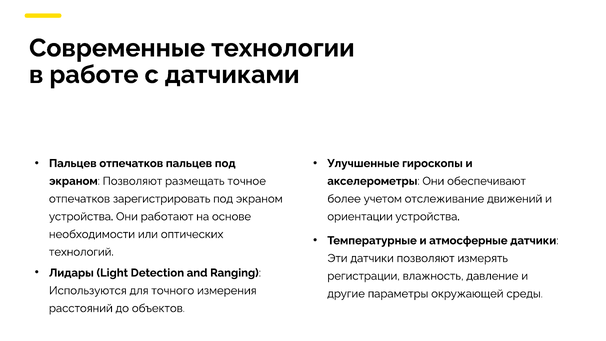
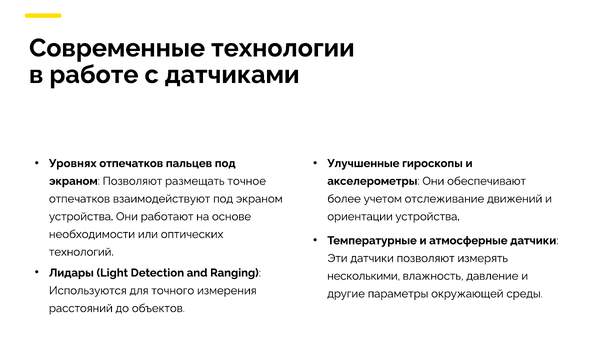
Пальцев: Пальцев -> Уровнях (73, 163)
зарегистрировать: зарегистрировать -> взаимодействуют (162, 199)
регистрации: регистрации -> несколькими (364, 276)
